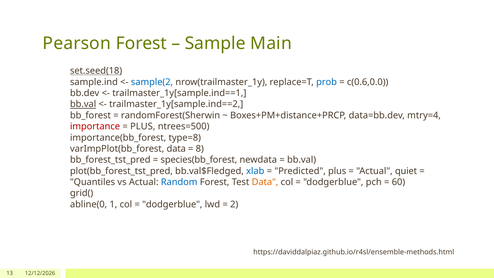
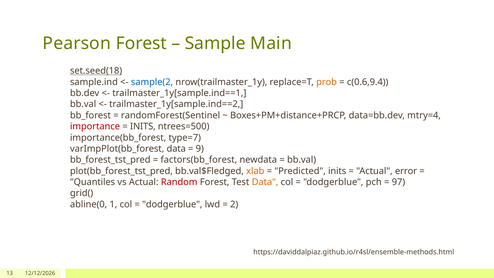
prob colour: blue -> orange (327, 82)
c(0.6,0.0: c(0.6,0.0 -> c(0.6,9.4 (368, 82)
bb.val underline: present -> none (83, 104)
randomForest(Sherwin: randomForest(Sherwin -> randomForest(Sentinel (171, 115)
PLUS: PLUS -> INITS (143, 126)
type=8: type=8 -> type=7 (185, 138)
8: 8 -> 9 (200, 149)
species(bb_forest: species(bb_forest -> factors(bb_forest (199, 160)
xlab colour: blue -> orange (255, 171)
Predicted plus: plus -> inits (337, 171)
quiet: quiet -> error (406, 171)
Random colour: blue -> red (179, 182)
60: 60 -> 97 (398, 182)
